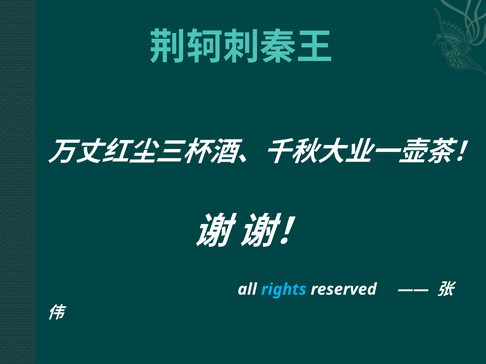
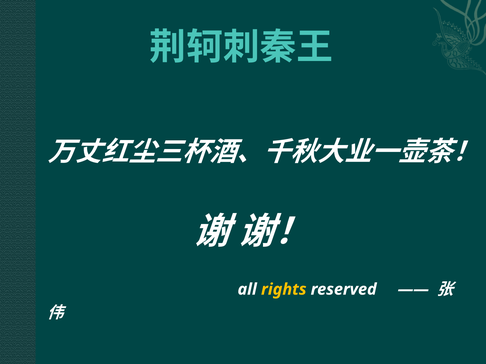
rights colour: light blue -> yellow (284, 290)
